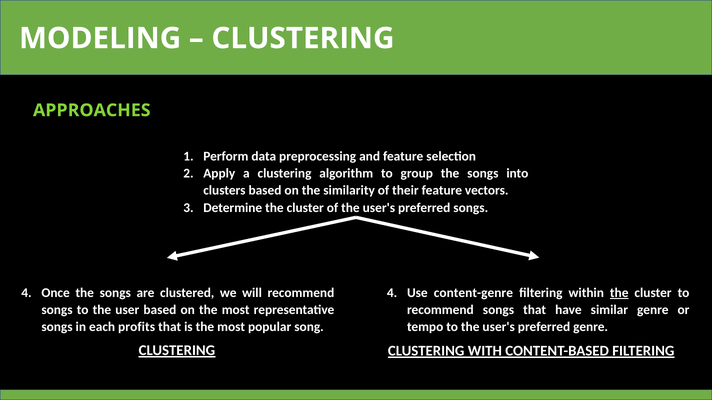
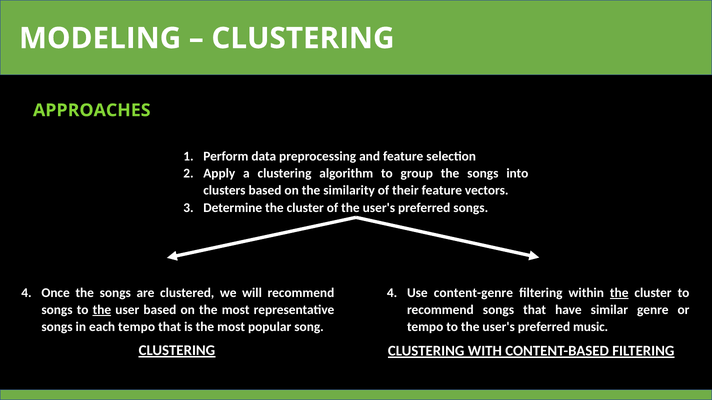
the underline: none -> present (102, 310)
preferred genre: genre -> music (591, 327)
each profits: profits -> tempo (137, 327)
